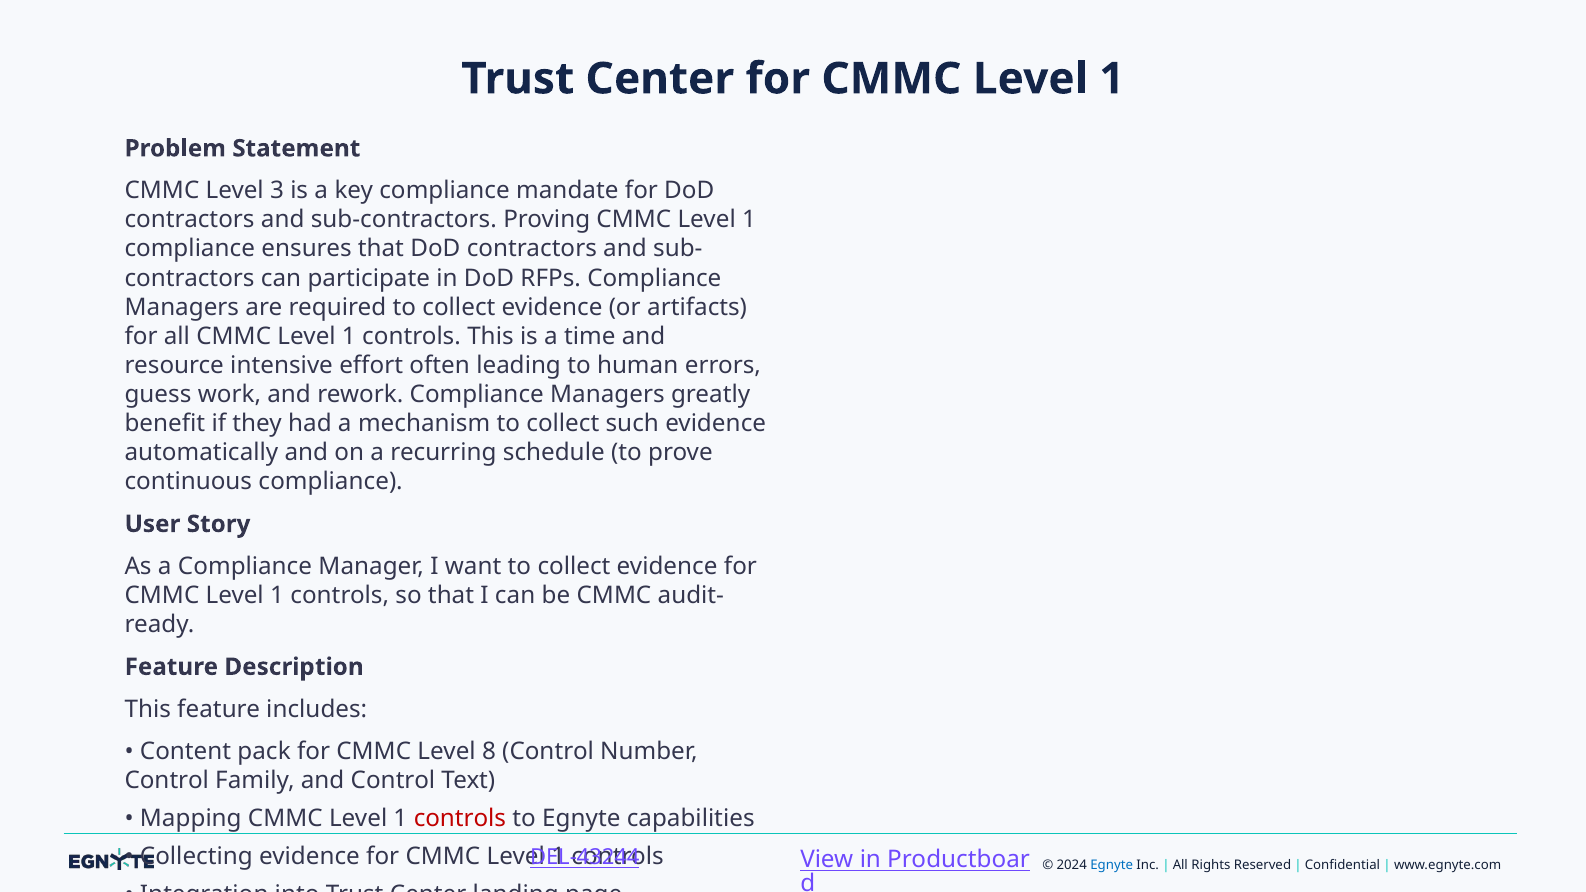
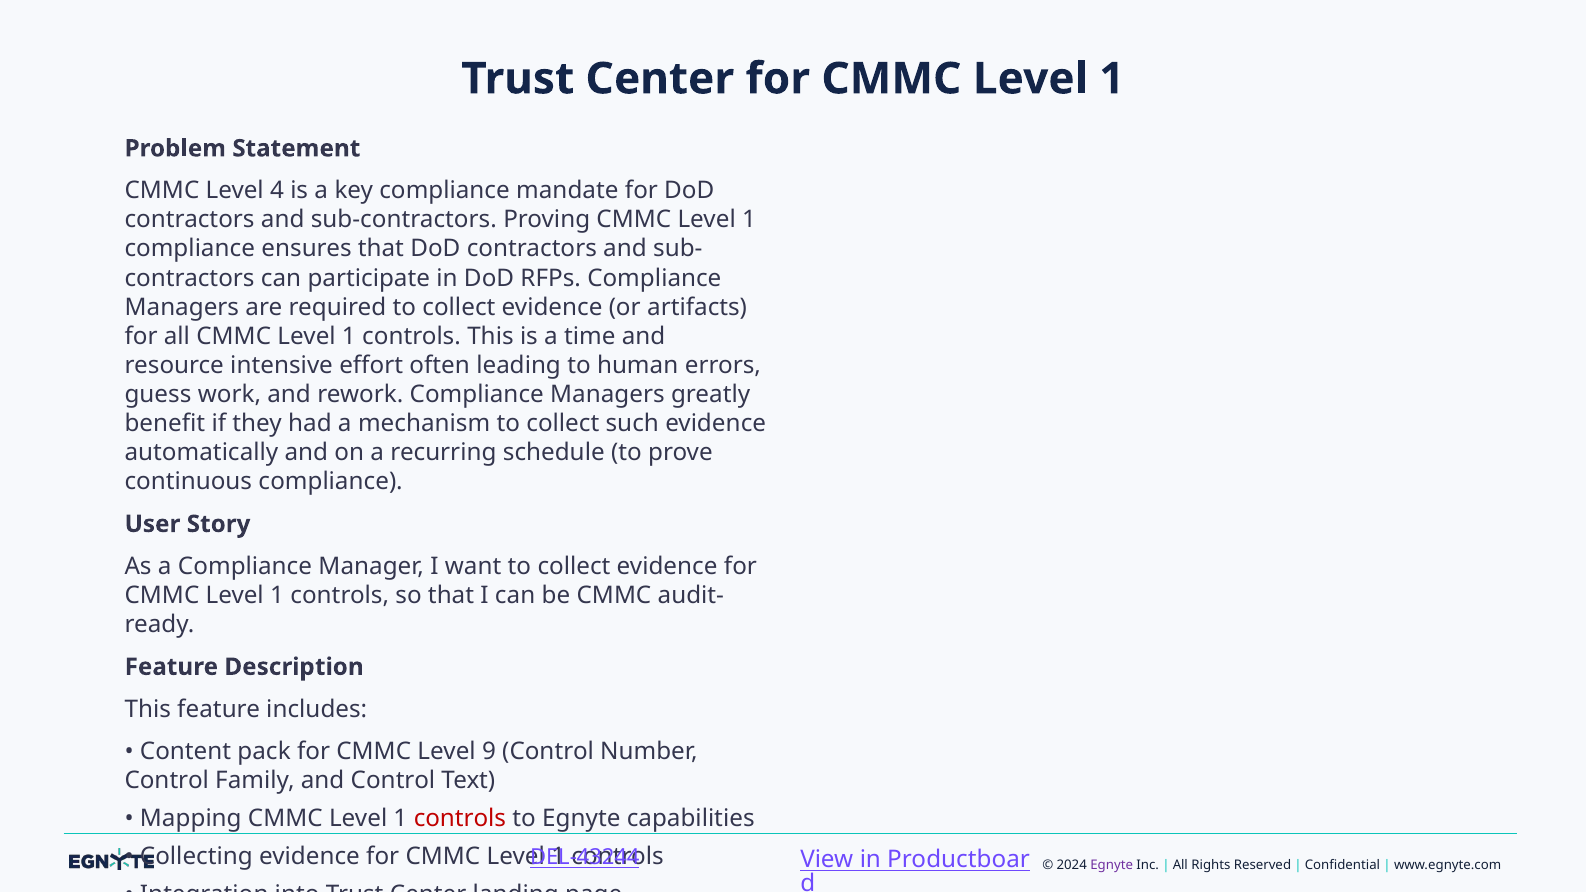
3: 3 -> 4 (277, 191)
8: 8 -> 9 (489, 752)
Egnyte colour: blue -> purple (1112, 865)
